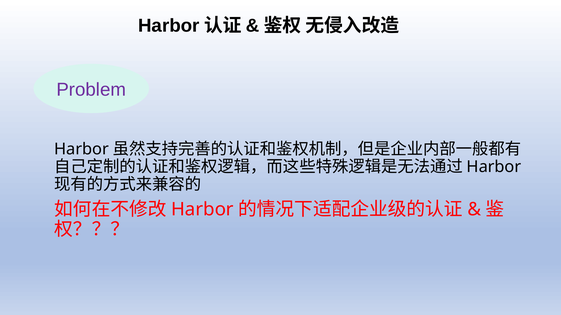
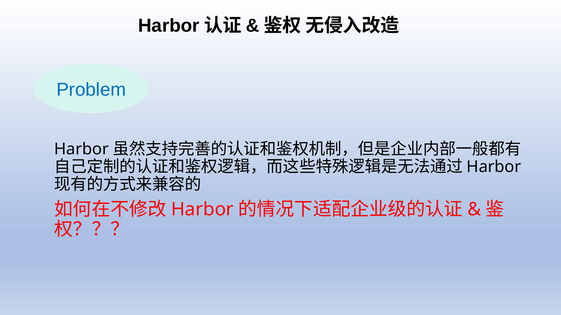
Problem colour: purple -> blue (91, 90)
